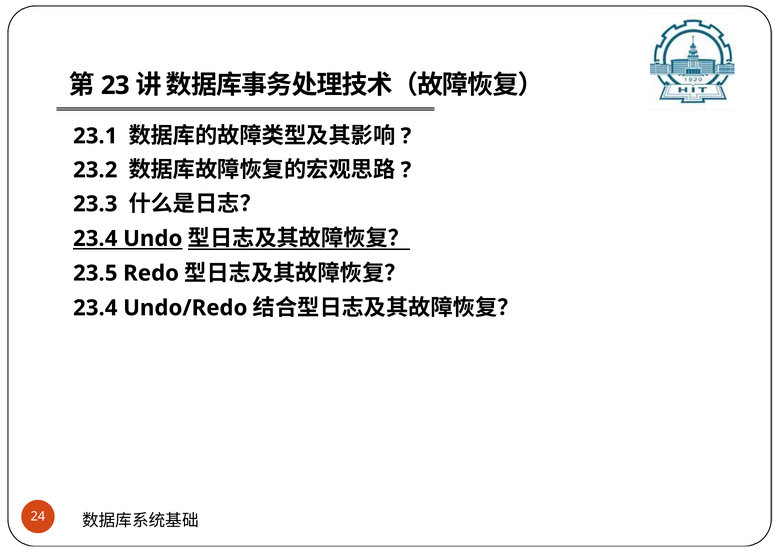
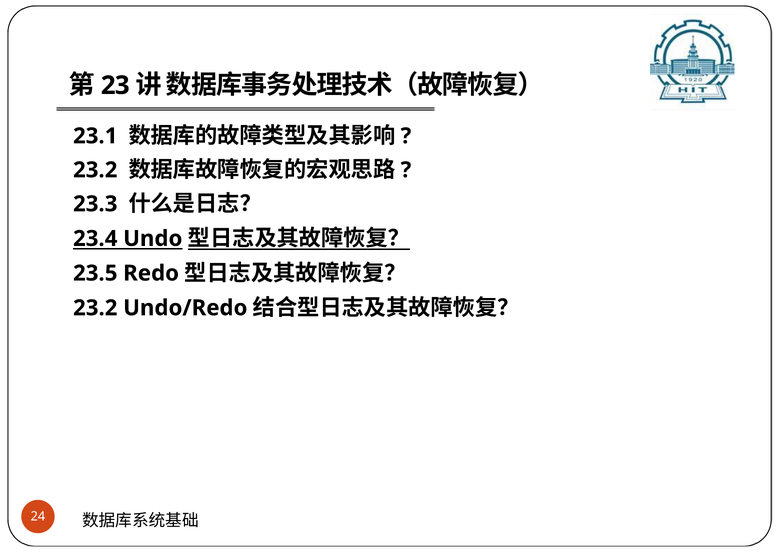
23.4: 23.4 -> 23.2 (95, 308)
